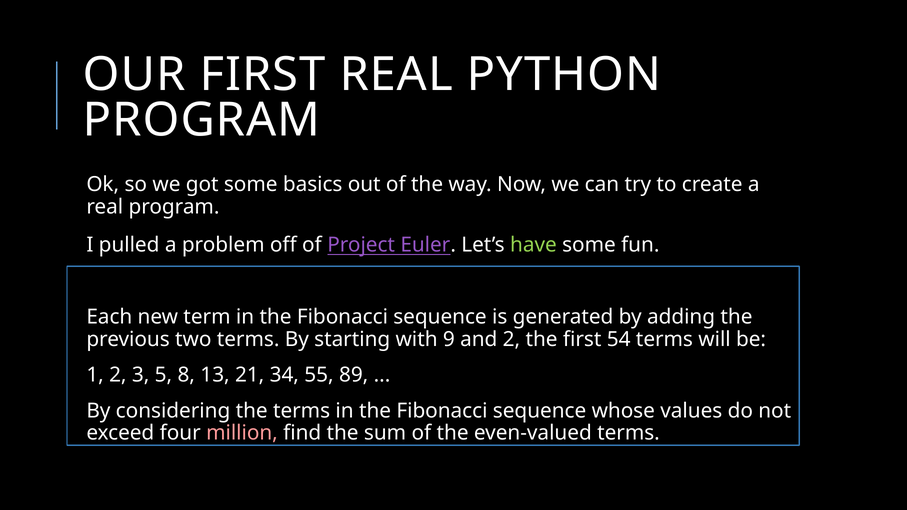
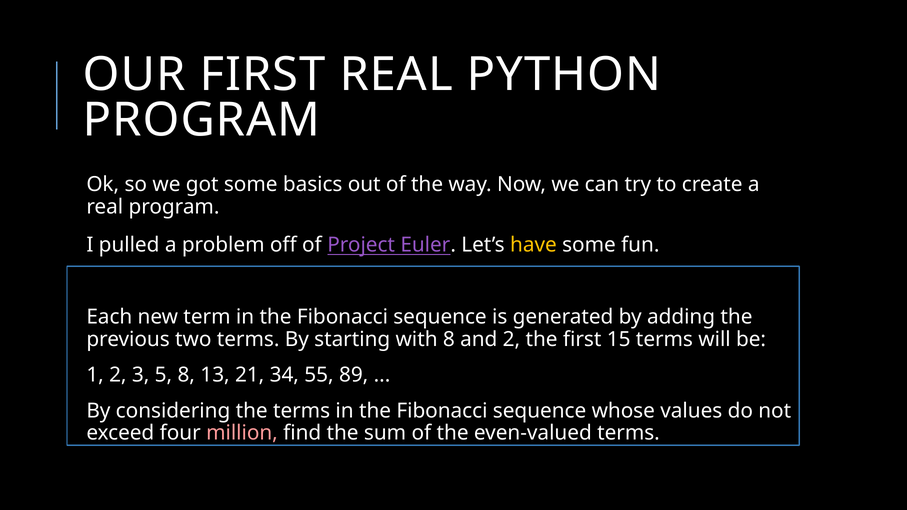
have colour: light green -> yellow (533, 245)
with 9: 9 -> 8 (449, 339)
54: 54 -> 15 (619, 339)
